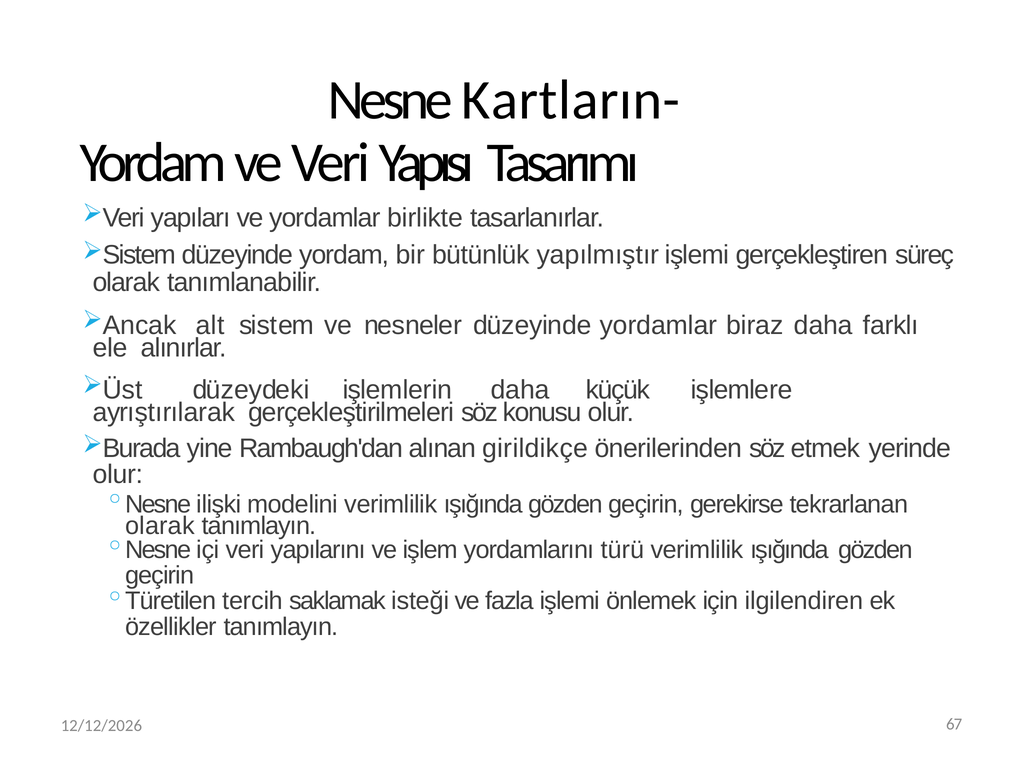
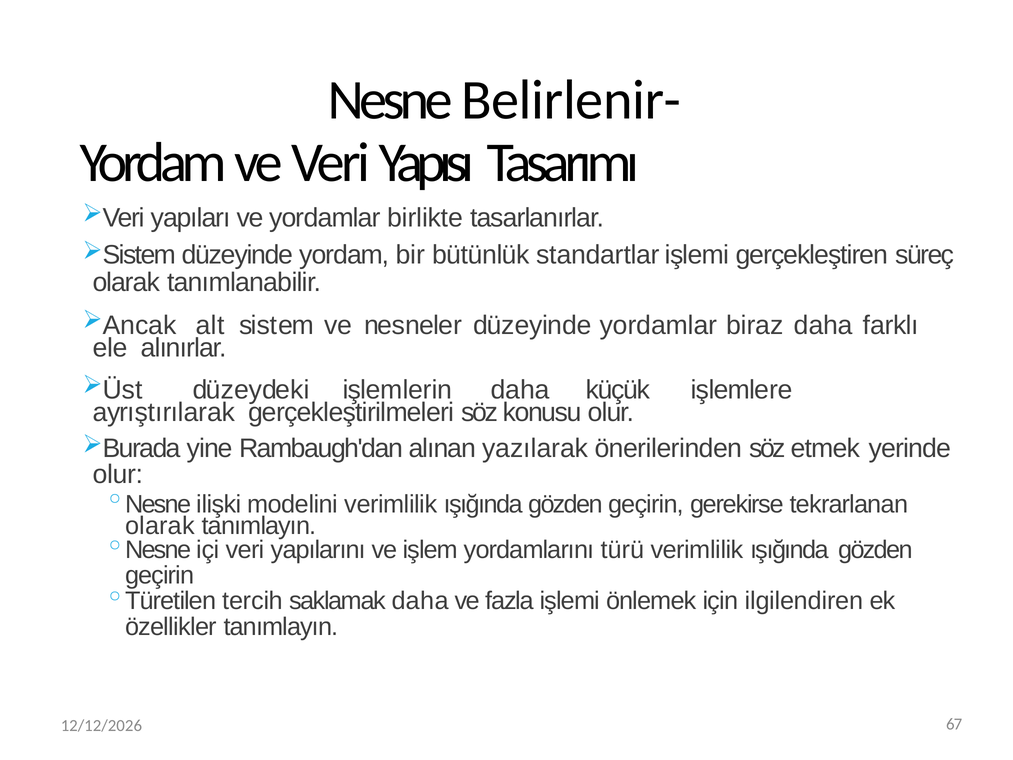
Kartların-: Kartların- -> Belirlenir- (571, 100)
yapılmıştır: yapılmıştır -> standartlar (598, 255)
girildikçe: girildikçe -> yazılarak (535, 448)
saklamak isteği: isteği -> daha (420, 601)
